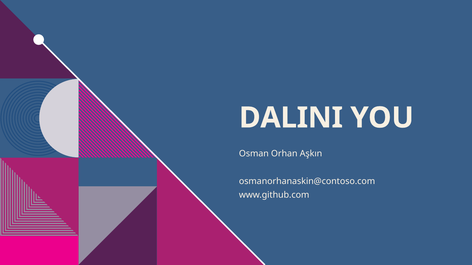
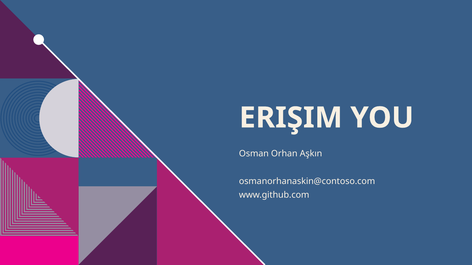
DALINI: DALINI -> ERIŞIM (291, 118)
